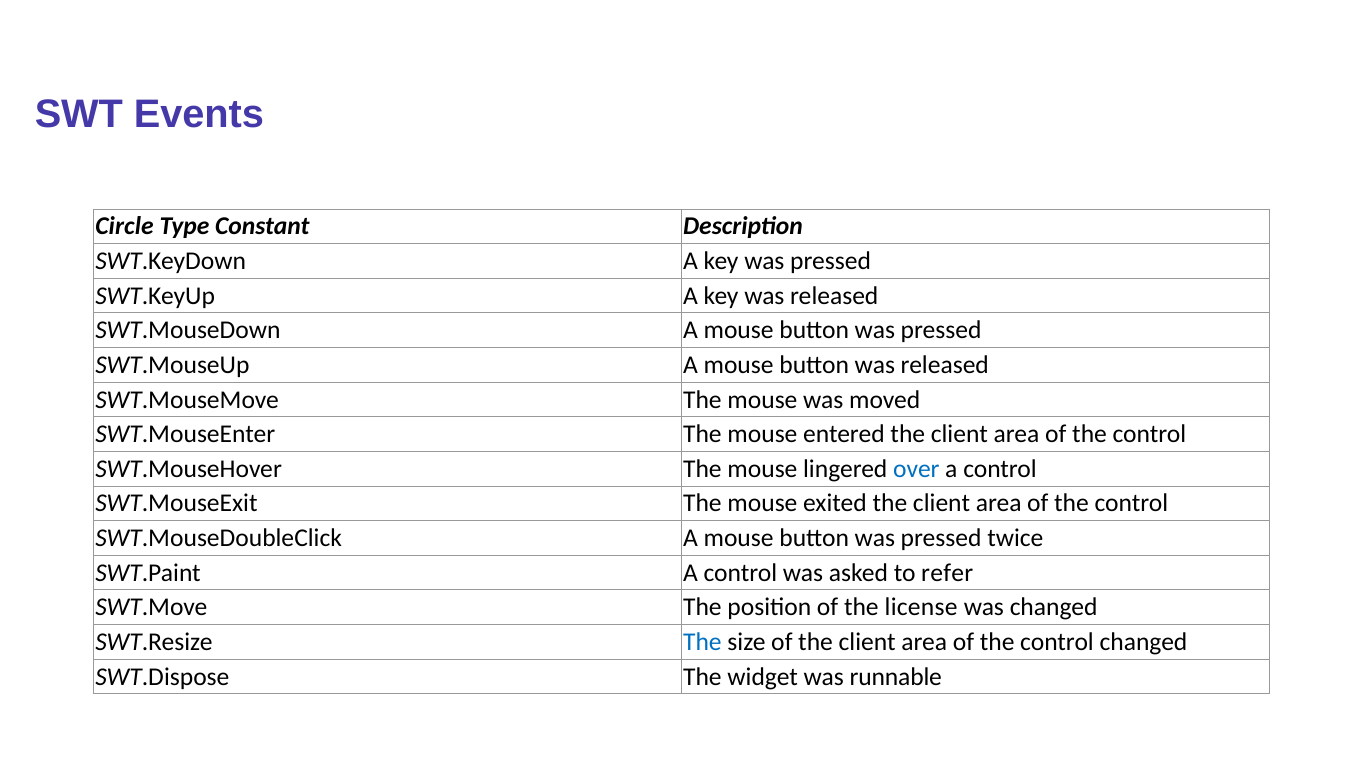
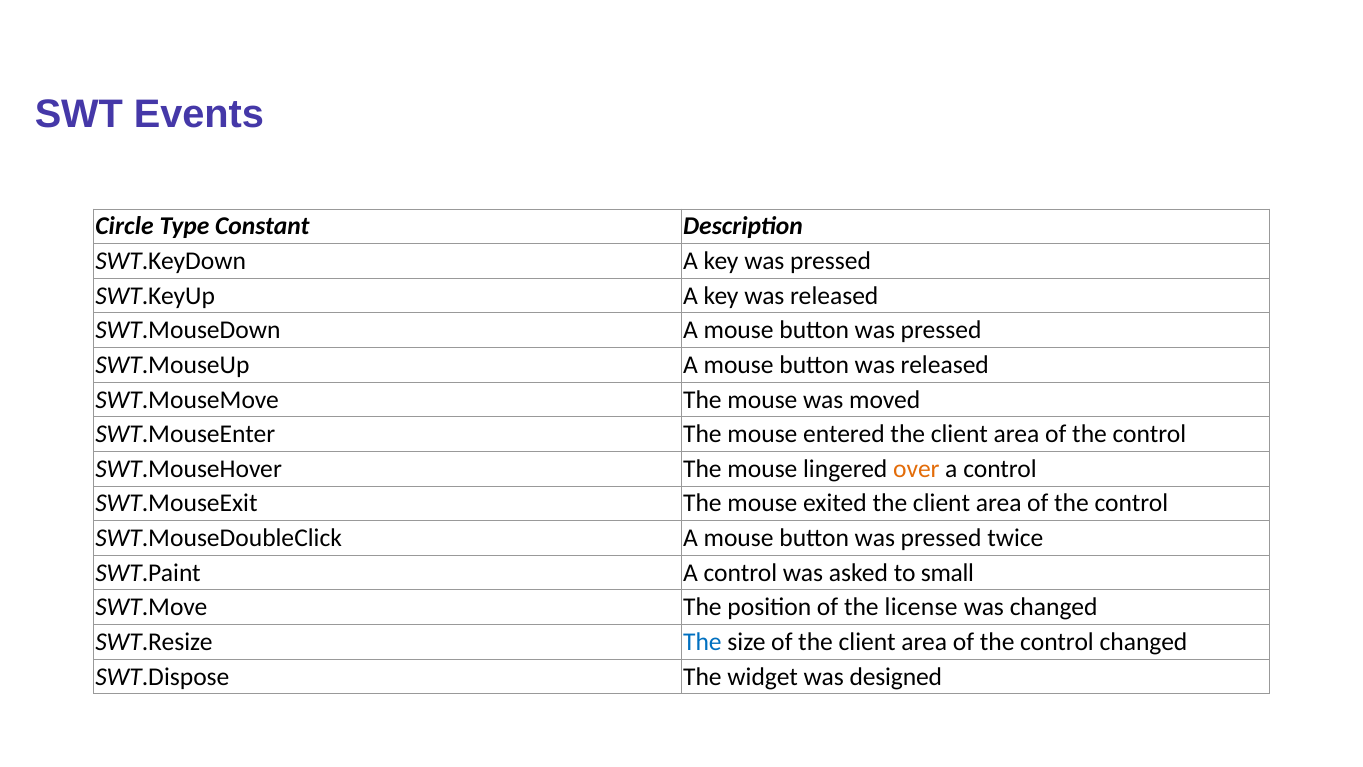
over colour: blue -> orange (916, 469)
refer: refer -> small (947, 573)
runnable: runnable -> designed (896, 676)
